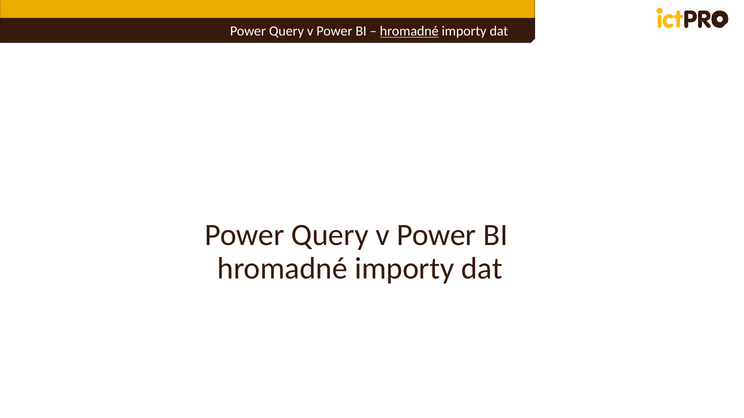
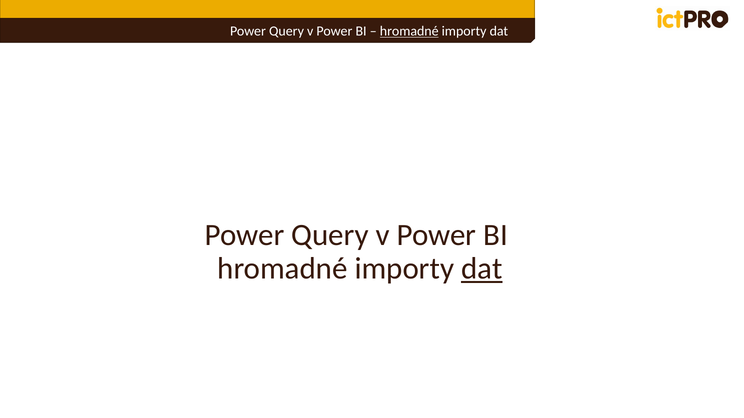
dat underline: none -> present (482, 269)
